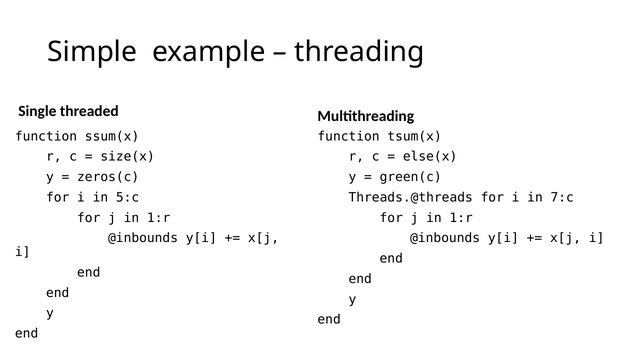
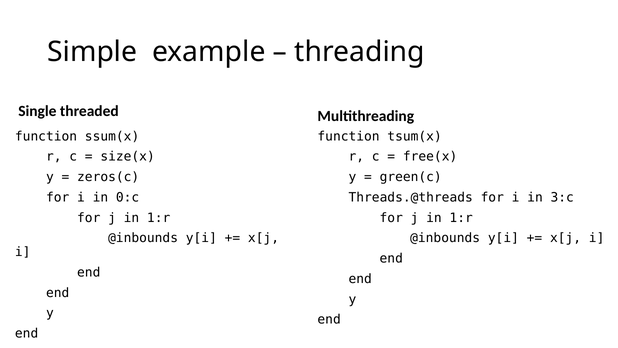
else(x: else(x -> free(x (430, 157)
5:c: 5:c -> 0:c (128, 197)
7:c: 7:c -> 3:c (562, 197)
